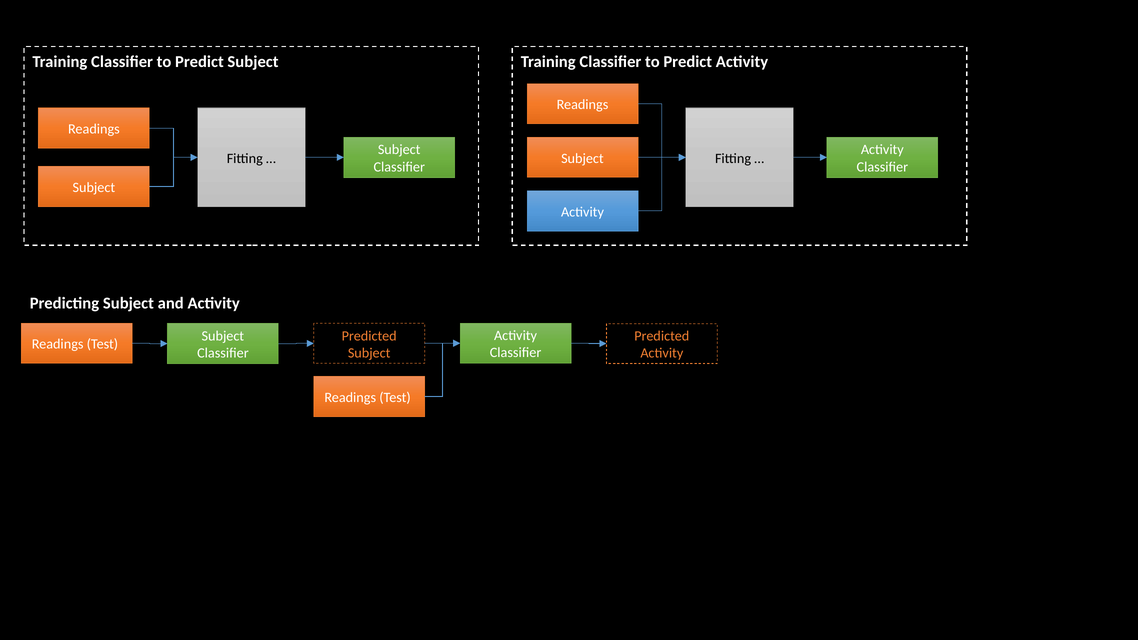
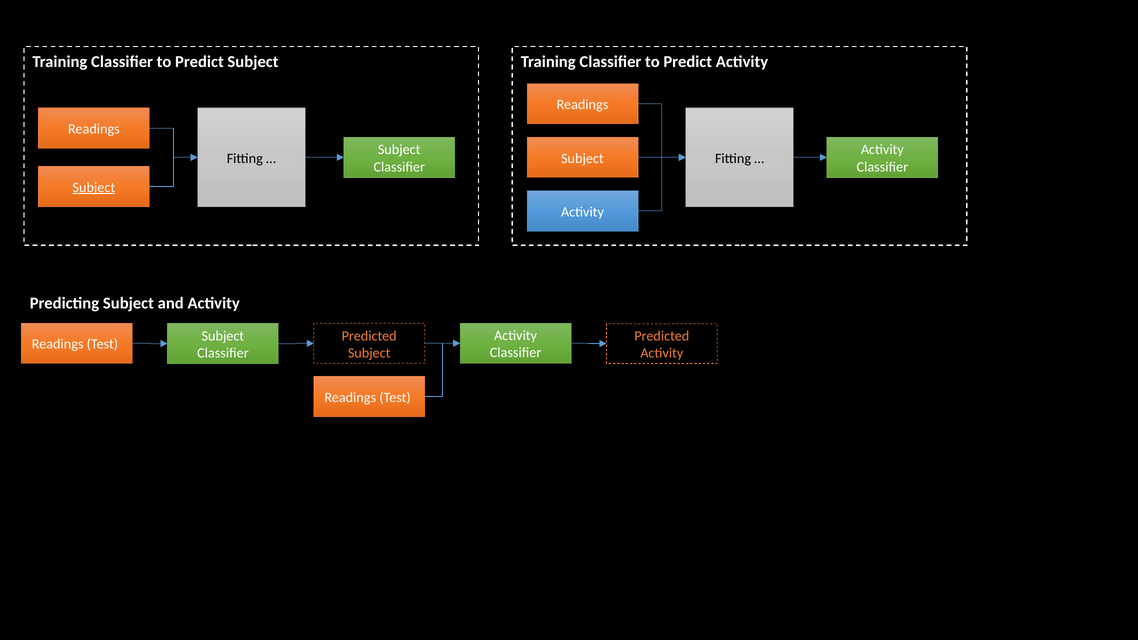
Subject underline: none -> present (94, 188)
